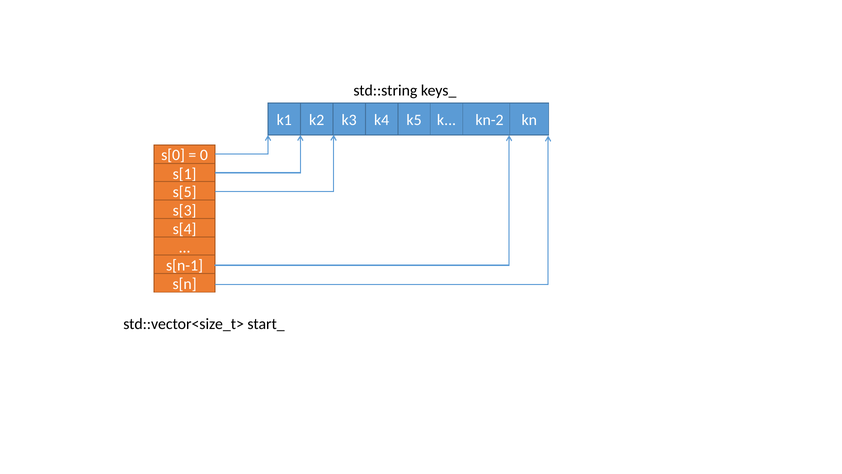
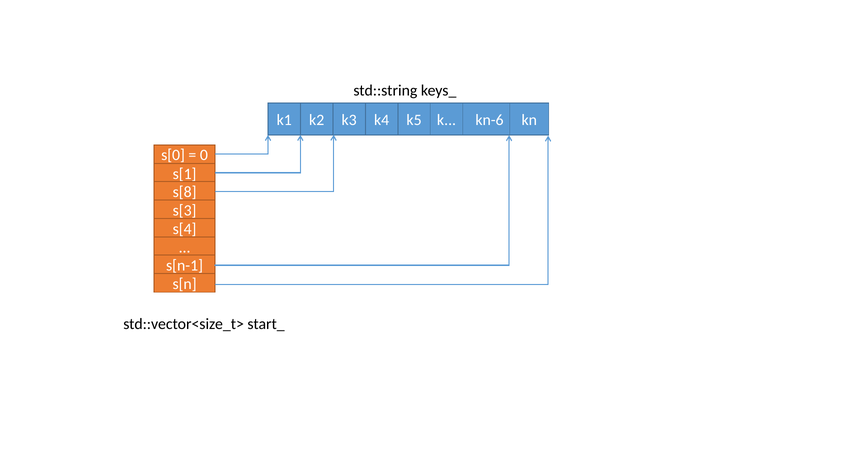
kn-2: kn-2 -> kn-6 (489, 120)
s[5: s[5 -> s[8 (185, 192)
